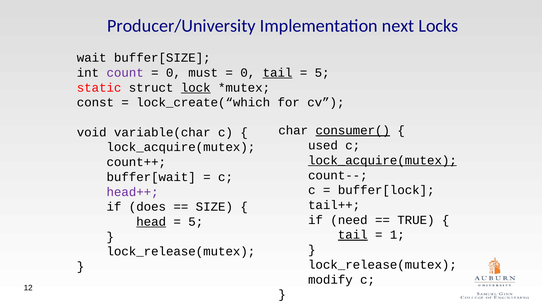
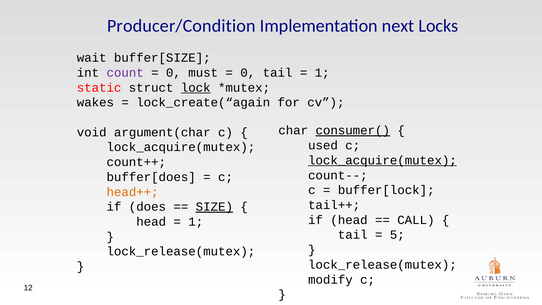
Producer/University: Producer/University -> Producer/Condition (181, 26)
tail underline: present -> none (278, 73)
5: 5 -> 1 (322, 73)
const: const -> wakes (95, 102)
lock_create(“which: lock_create(“which -> lock_create(“again (203, 102)
variable(char: variable(char -> argument(char (162, 132)
buffer[wait: buffer[wait -> buffer[does (151, 177)
head++ colour: purple -> orange (133, 192)
SIZE underline: none -> present (214, 207)
if need: need -> head (349, 220)
TRUE: TRUE -> CALL (416, 220)
head underline: present -> none (151, 222)
5: 5 -> 1 (196, 222)
tail underline: present -> none (353, 235)
1: 1 -> 5 (397, 235)
